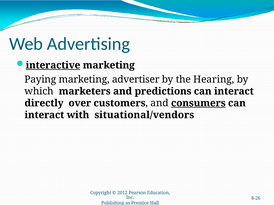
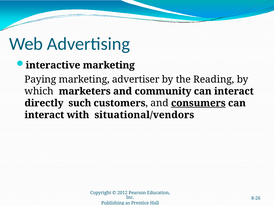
interactive underline: present -> none (53, 65)
Hearing: Hearing -> Reading (214, 80)
predictions: predictions -> community (163, 91)
over: over -> such (80, 103)
